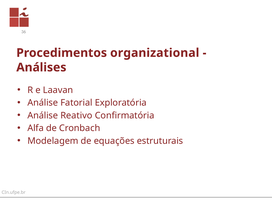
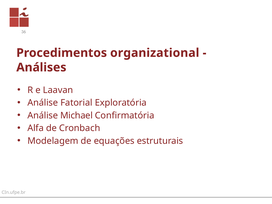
Reativo: Reativo -> Michael (77, 115)
